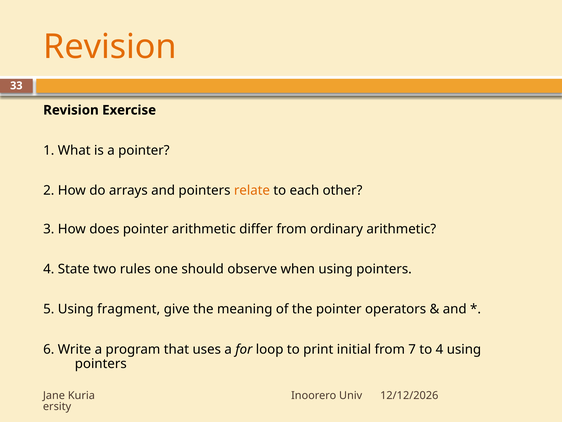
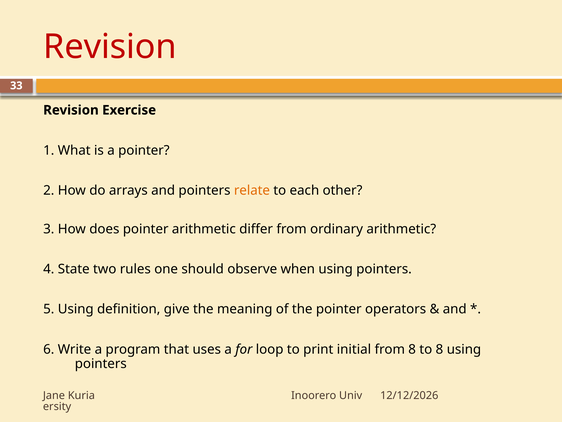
Revision colour: orange -> red (110, 47)
fragment: fragment -> definition (129, 309)
from 7: 7 -> 8 (412, 349)
to 4: 4 -> 8 (439, 349)
